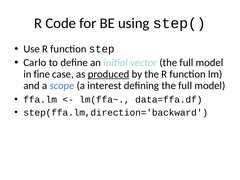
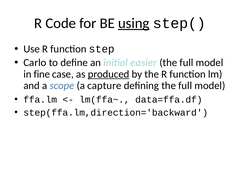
using underline: none -> present (134, 23)
vector: vector -> easier (144, 63)
interest: interest -> capture (104, 86)
